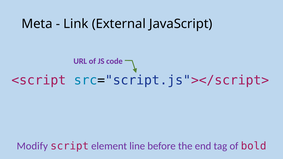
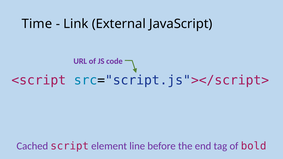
Meta: Meta -> Time (37, 24)
Modify: Modify -> Cached (32, 146)
